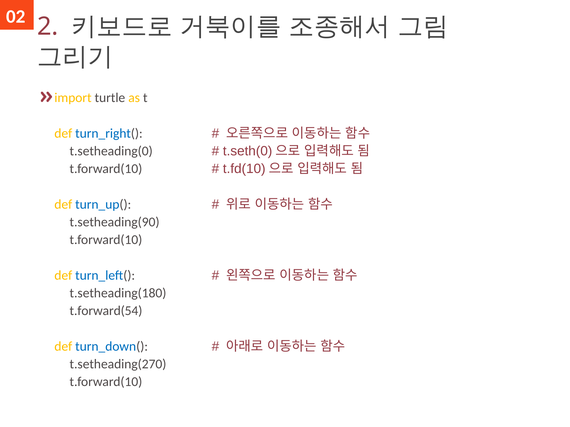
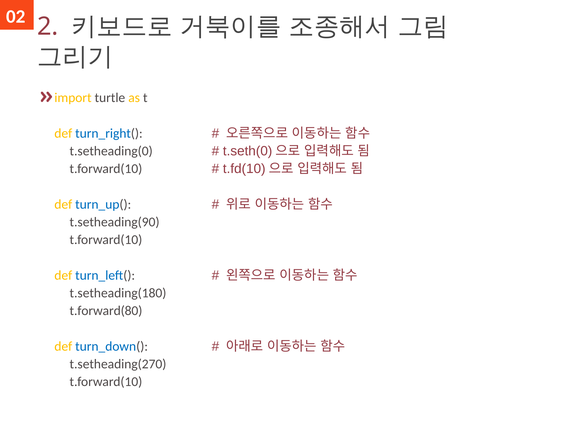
t.forward(54: t.forward(54 -> t.forward(80 (106, 311)
